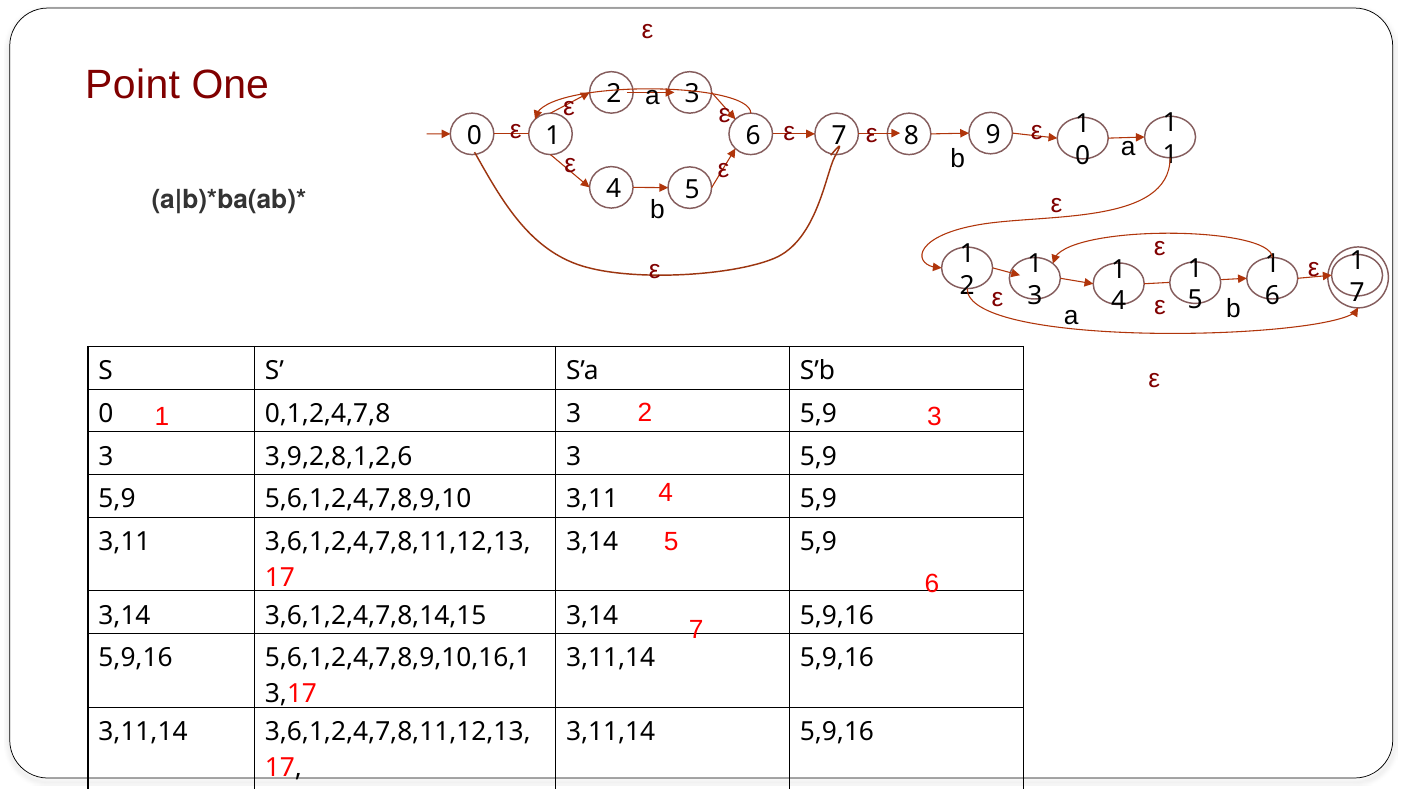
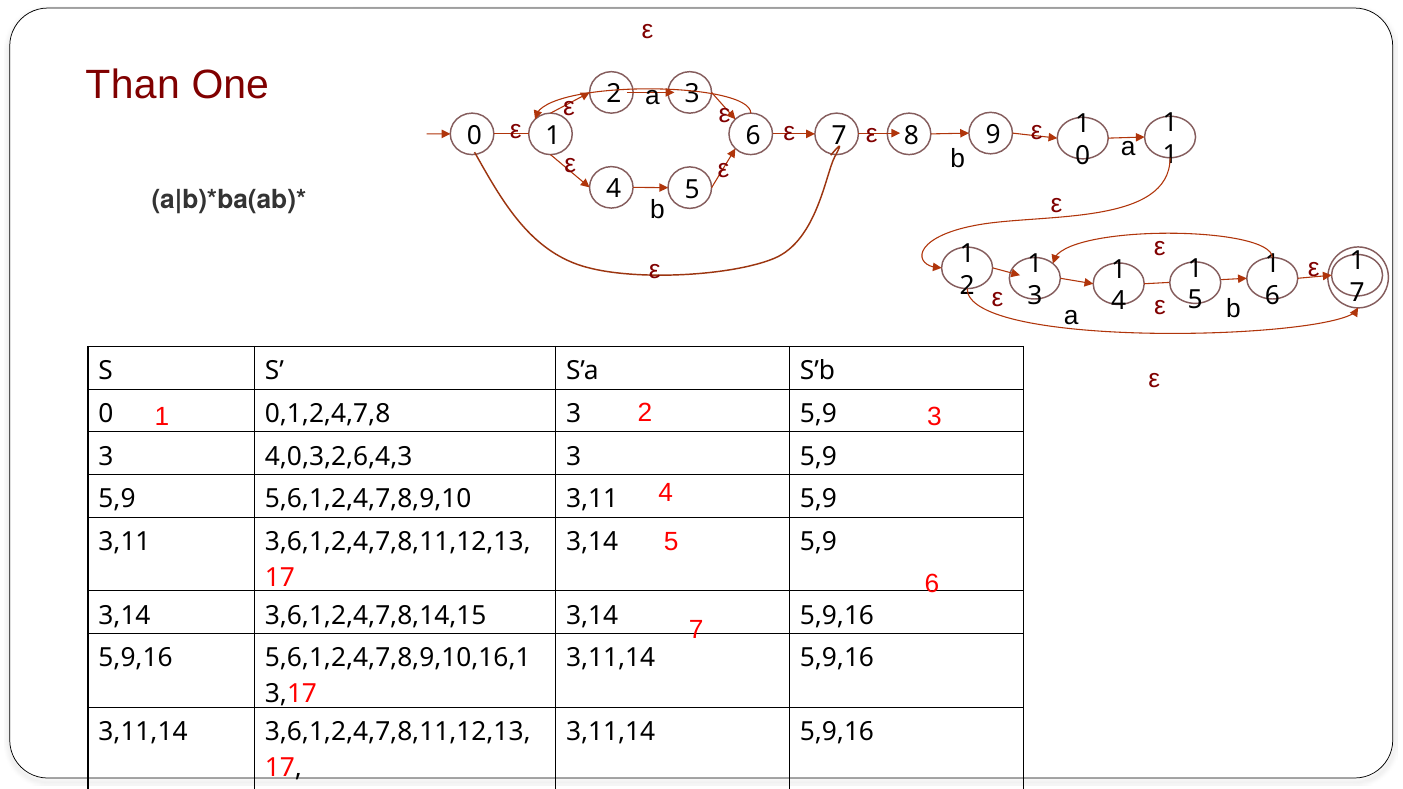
Point: Point -> Than (133, 85)
3,9,2,8,1,2,6: 3,9,2,8,1,2,6 -> 4,0,3,2,6,4,3 (339, 457)
